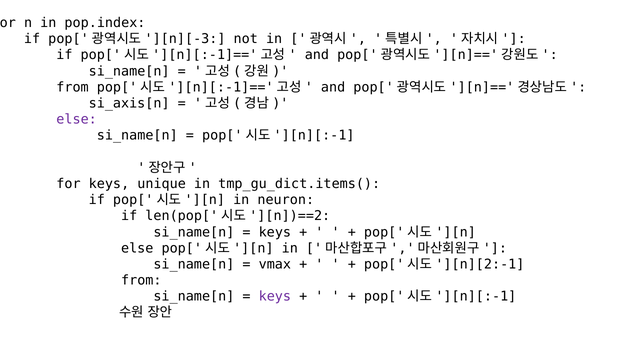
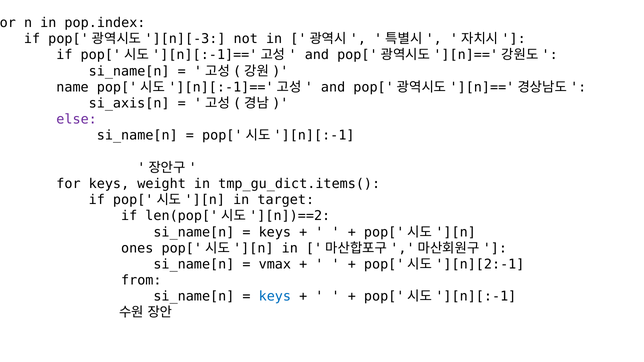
from: from -> name (73, 87)
unique: unique -> weight (162, 184)
neuron: neuron -> target (286, 200)
else: else -> ones (137, 248)
keys colour: purple -> blue (275, 297)
